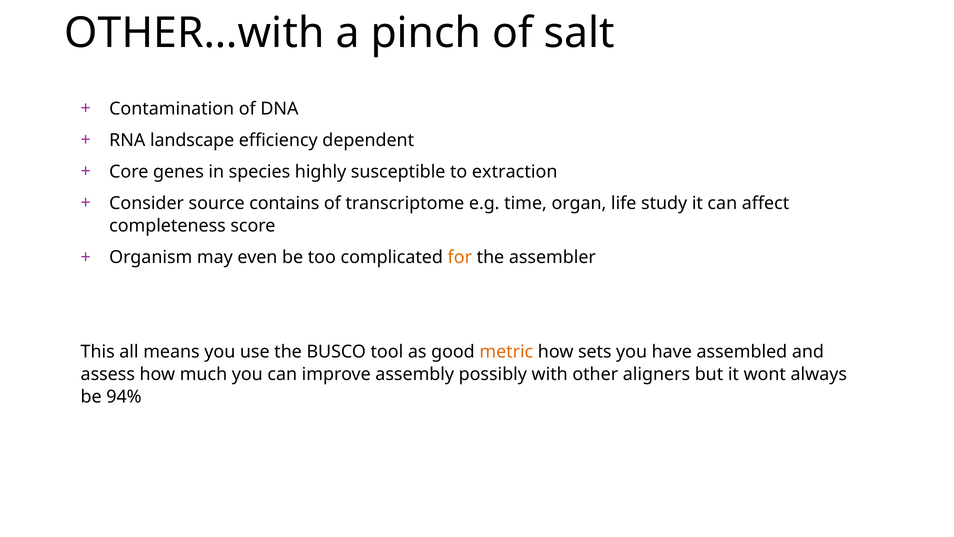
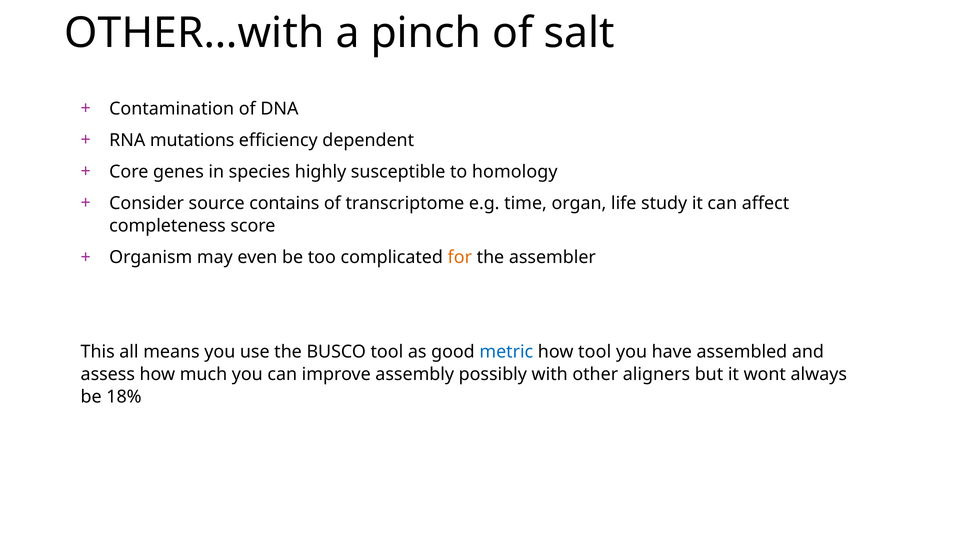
landscape: landscape -> mutations (192, 140)
extraction: extraction -> homology (515, 172)
metric colour: orange -> blue (506, 352)
how sets: sets -> tool (595, 352)
94%: 94% -> 18% (124, 397)
